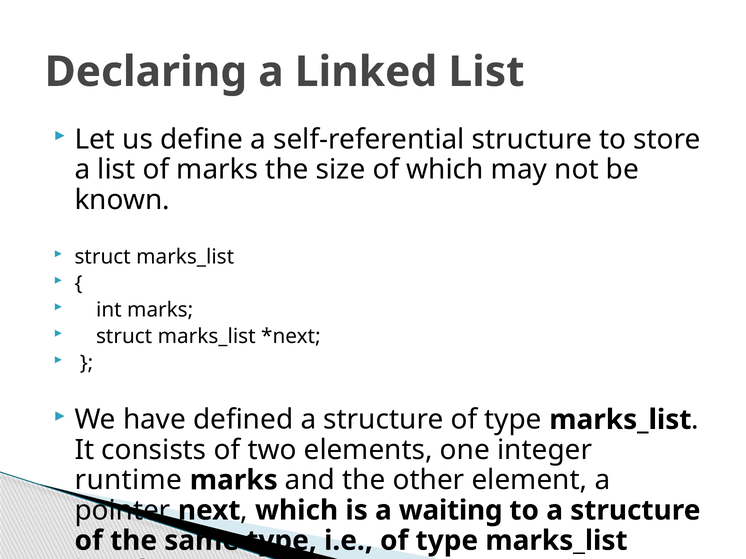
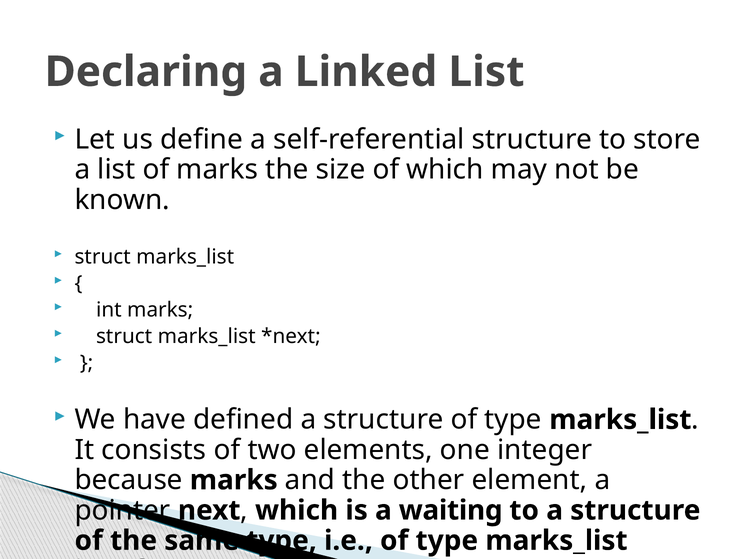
runtime: runtime -> because (129, 481)
